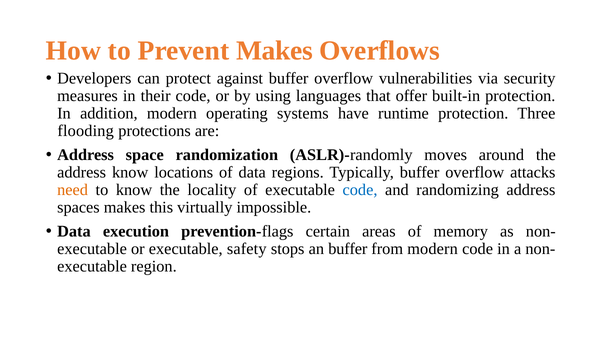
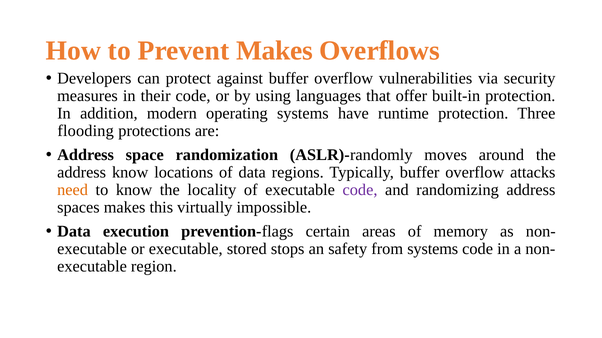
code colour: blue -> purple (360, 190)
safety: safety -> stored (247, 249)
an buffer: buffer -> safety (348, 249)
from modern: modern -> systems (433, 249)
